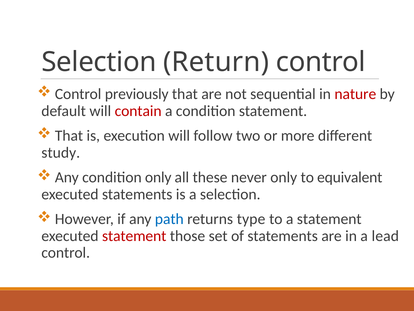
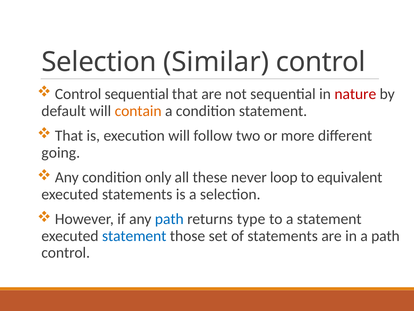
Return: Return -> Similar (216, 62)
Control previously: previously -> sequential (137, 94)
contain colour: red -> orange (138, 111)
study: study -> going (61, 152)
never only: only -> loop (284, 177)
statement colour: red -> blue (134, 236)
a lead: lead -> path (385, 236)
